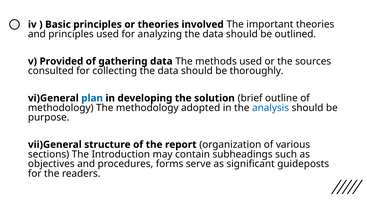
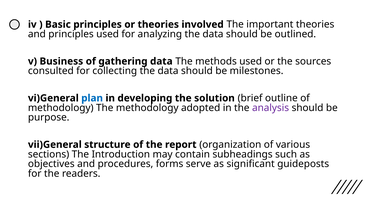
Provided: Provided -> Business (61, 61)
thoroughly: thoroughly -> milestones (257, 71)
analysis colour: blue -> purple (271, 108)
